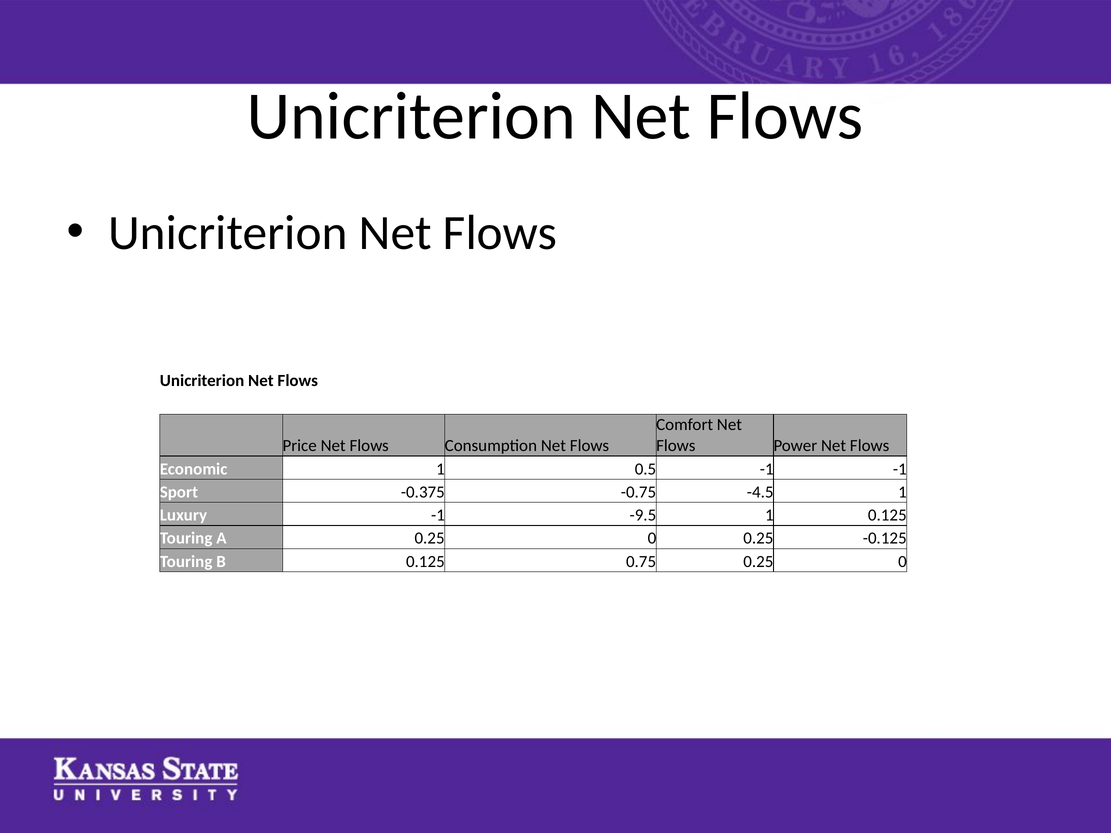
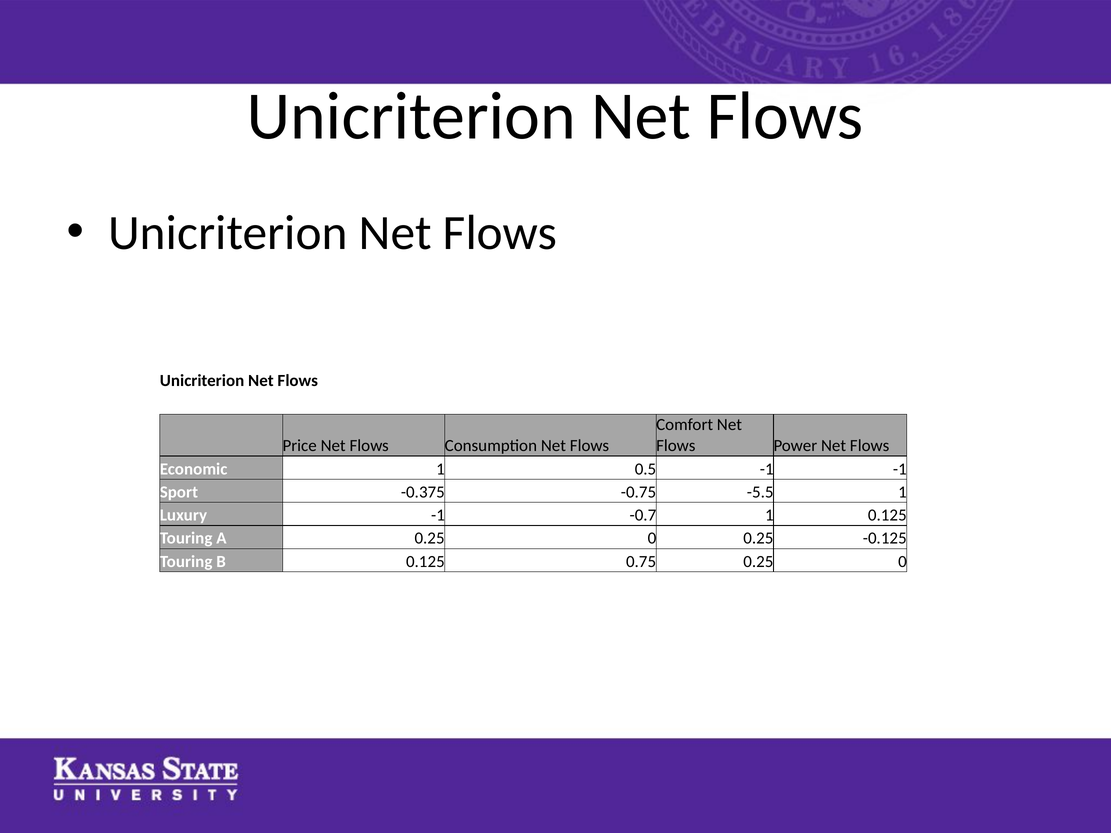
-4.5: -4.5 -> -5.5 (760, 492)
-9.5: -9.5 -> -0.7 (643, 515)
